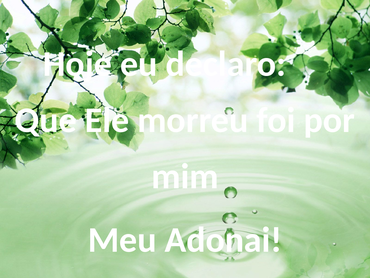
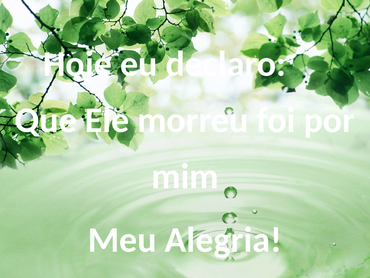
Adonai: Adonai -> Alegria (223, 239)
